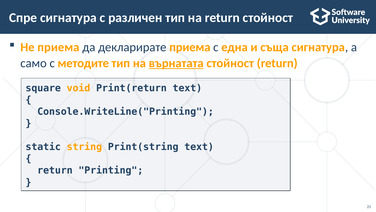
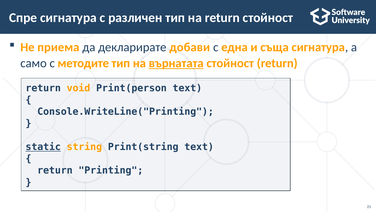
декларирате приема: приема -> добави (190, 47)
square: square -> return (43, 88)
Print(return: Print(return -> Print(person (131, 88)
static underline: none -> present (43, 147)
